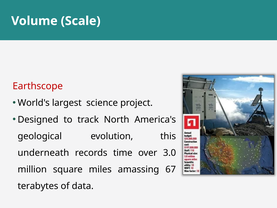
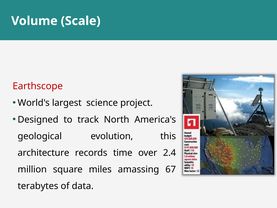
underneath: underneath -> architecture (43, 153)
3.0: 3.0 -> 2.4 (170, 153)
